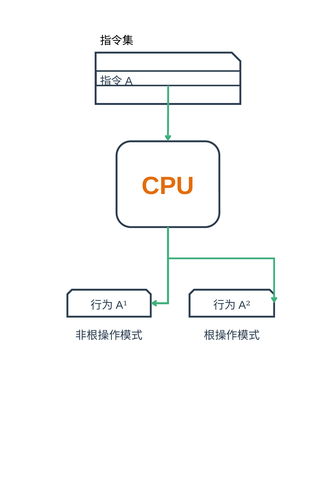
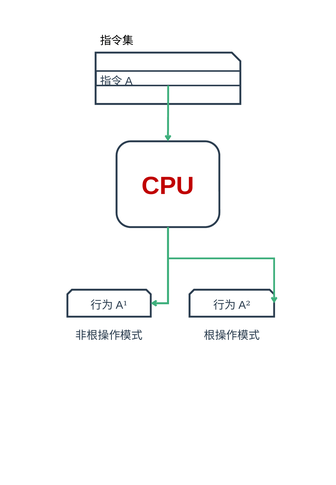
CPU colour: orange -> red (168, 186)
